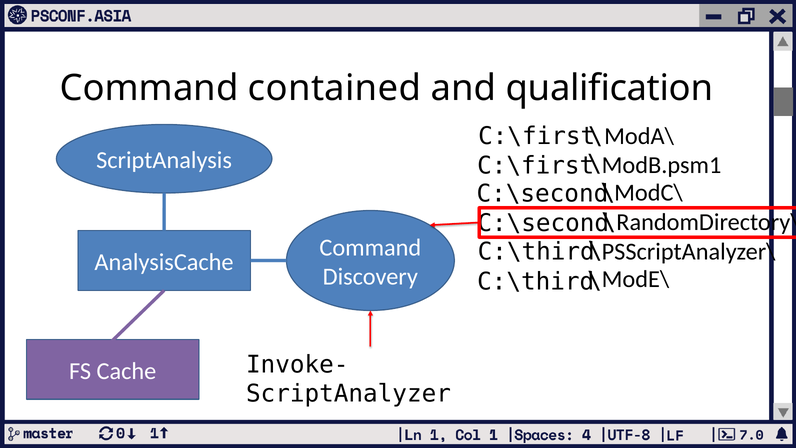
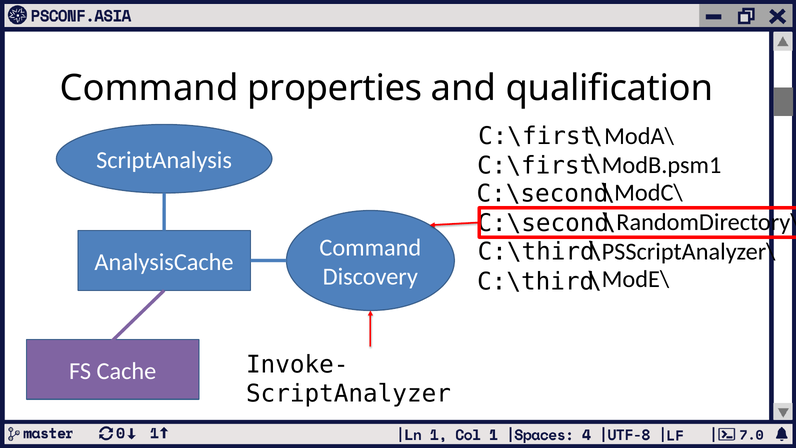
contained: contained -> properties (335, 88)
